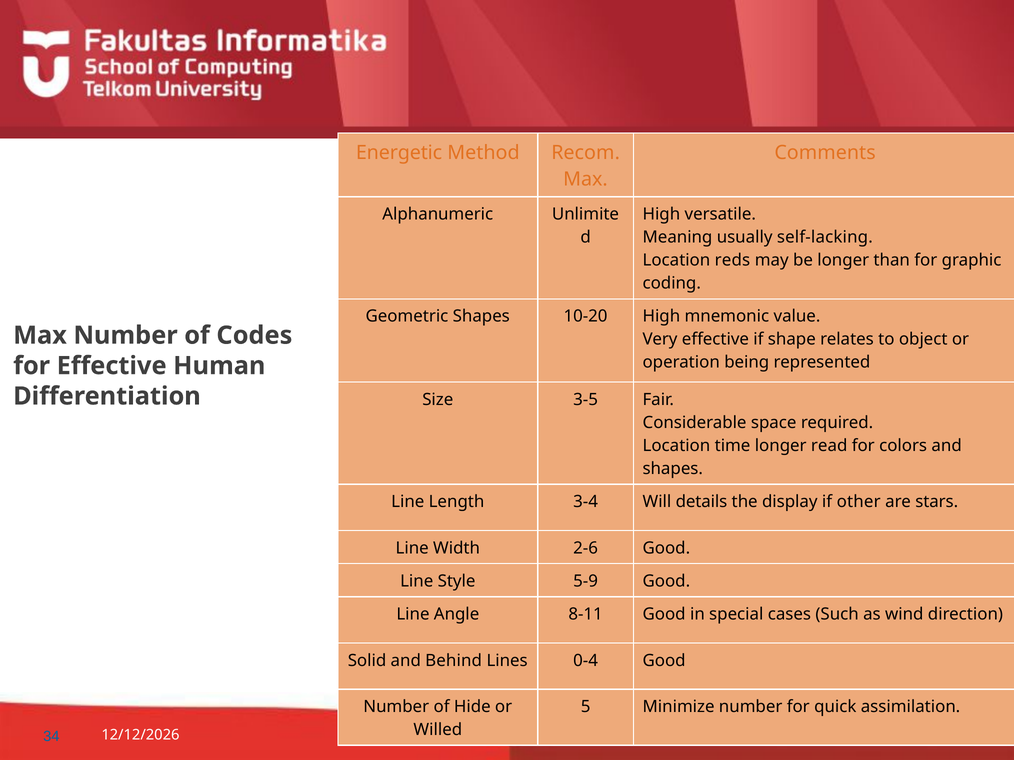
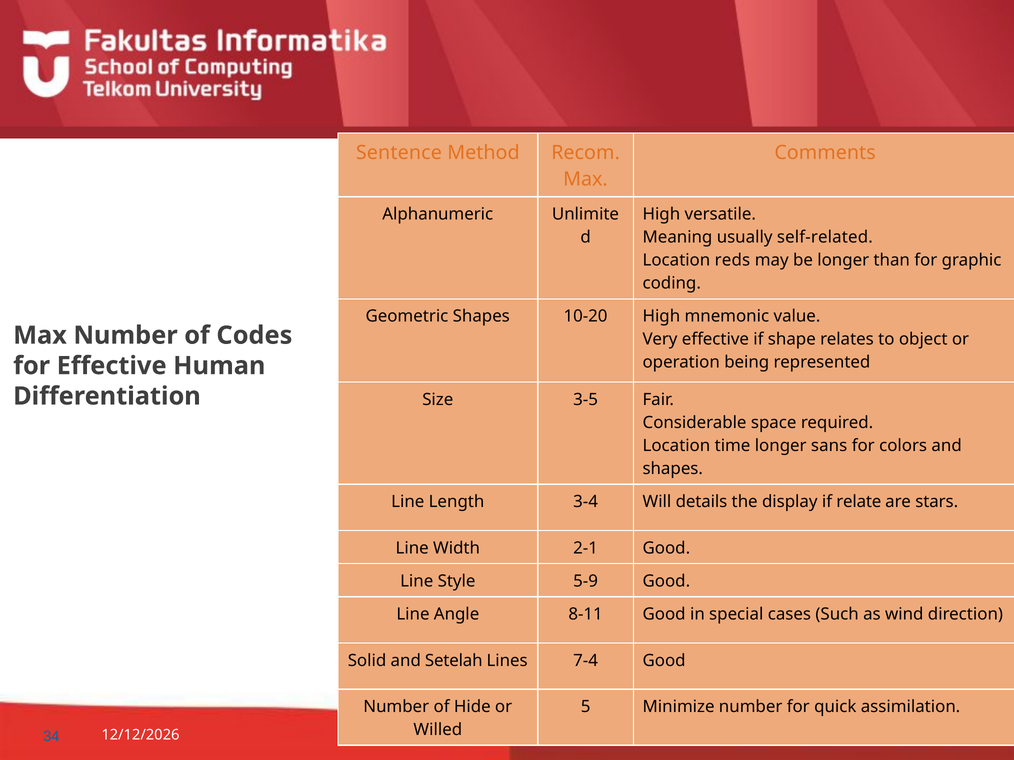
Energetic: Energetic -> Sentence (399, 153)
self-lacking: self-lacking -> self-related (825, 237)
read: read -> sans (829, 446)
other: other -> relate (859, 502)
2-6: 2-6 -> 2-1 (586, 548)
Behind: Behind -> Setelah (454, 661)
0-4: 0-4 -> 7-4 (586, 661)
